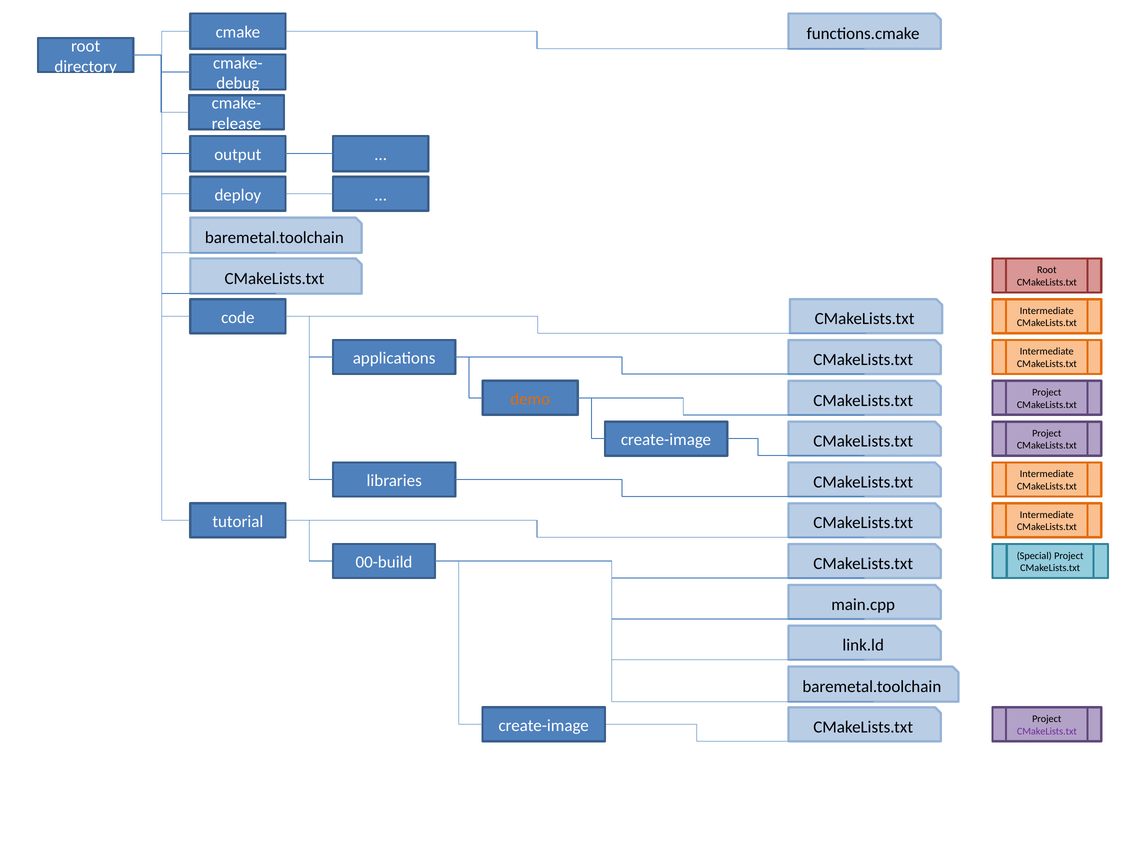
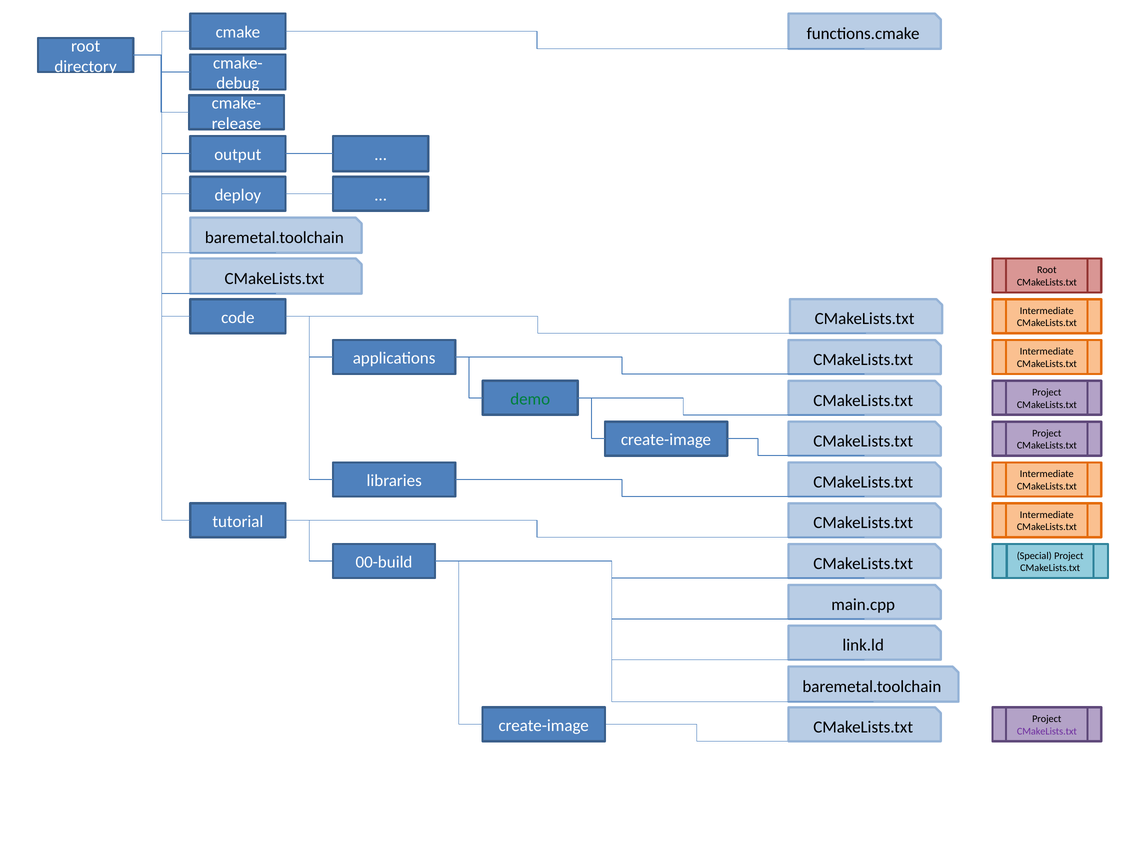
demo colour: orange -> green (530, 399)
